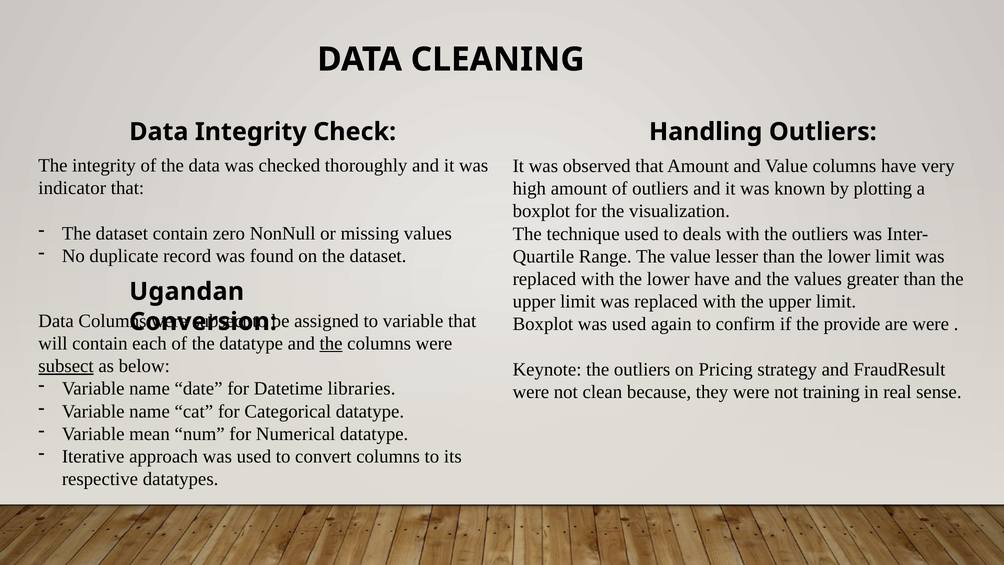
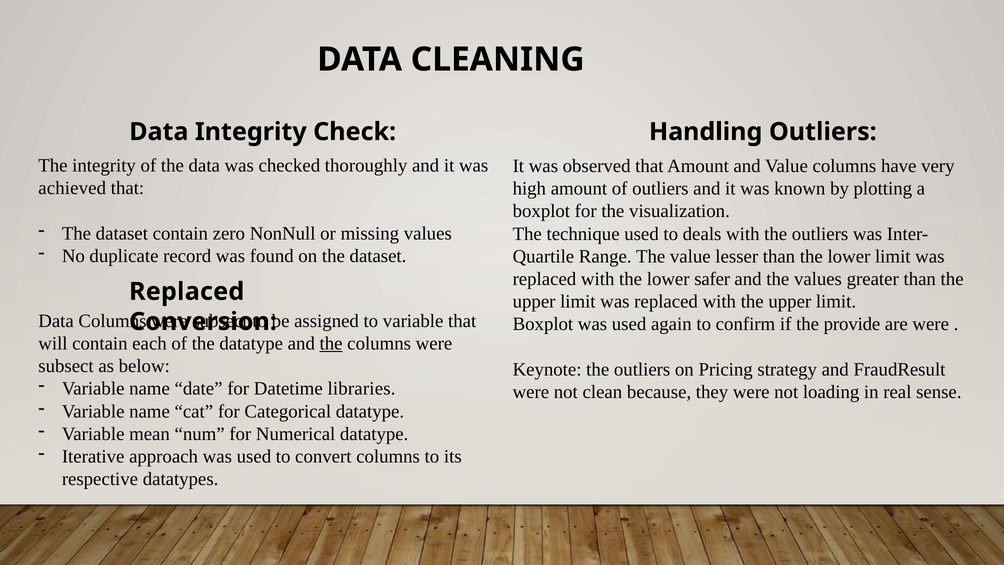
indicator: indicator -> achieved (72, 188)
lower have: have -> safer (712, 279)
Ugandan: Ugandan -> Replaced (187, 291)
subsect underline: present -> none (66, 366)
training: training -> loading (831, 392)
